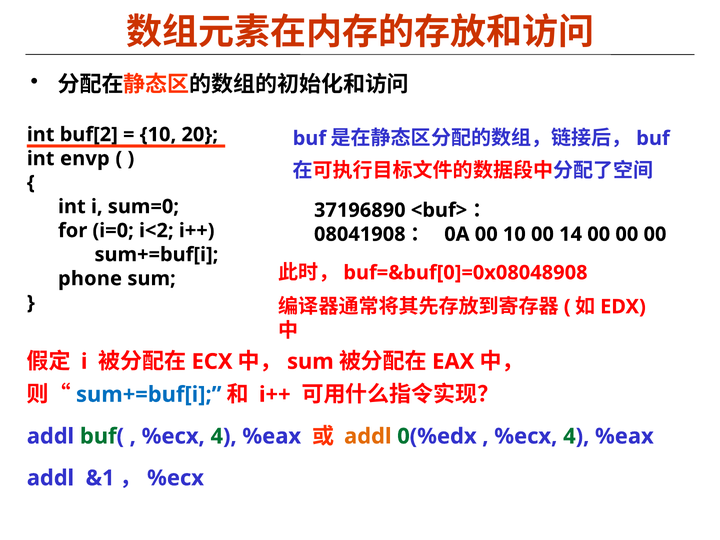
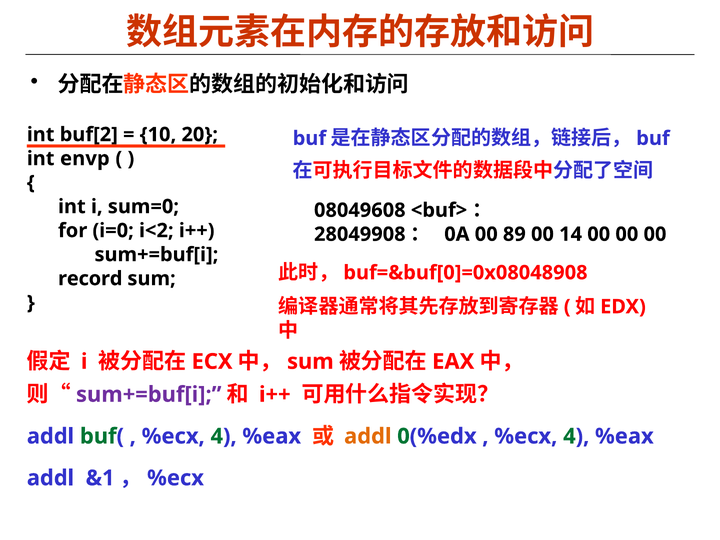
37196890: 37196890 -> 08049608 (360, 210)
08041908: 08041908 -> 28049908 (360, 234)
00 10: 10 -> 89 (514, 234)
phone: phone -> record (90, 279)
sum+=buf[i colour: blue -> purple (149, 395)
